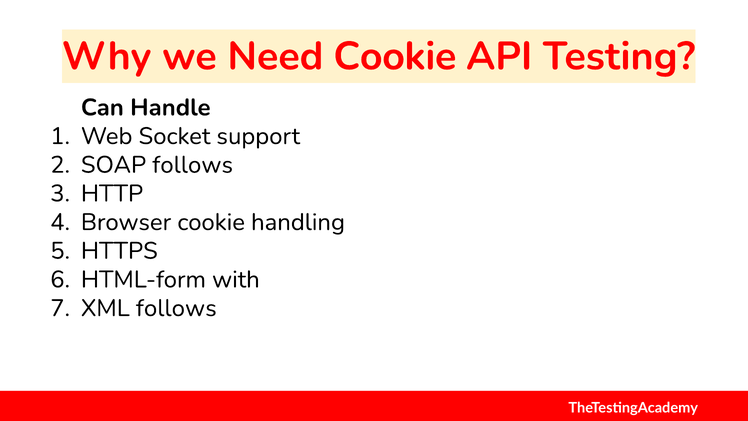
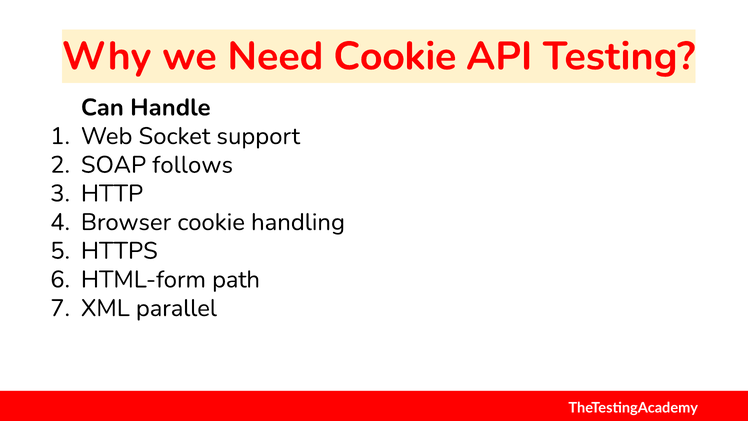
with: with -> path (236, 279)
XML follows: follows -> parallel (176, 308)
